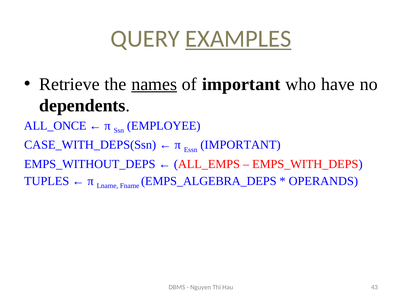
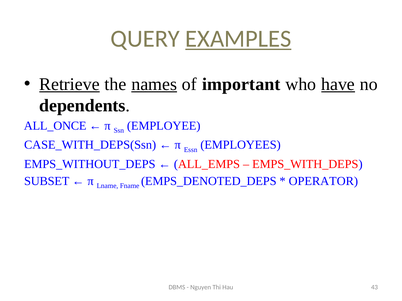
Retrieve underline: none -> present (69, 84)
have underline: none -> present (338, 84)
Essn IMPORTANT: IMPORTANT -> EMPLOYEES (241, 145)
TUPLES: TUPLES -> SUBSET (47, 182)
EMPS_ALGEBRA_DEPS: EMPS_ALGEBRA_DEPS -> EMPS_DENOTED_DEPS (209, 182)
OPERANDS: OPERANDS -> OPERATOR (323, 182)
